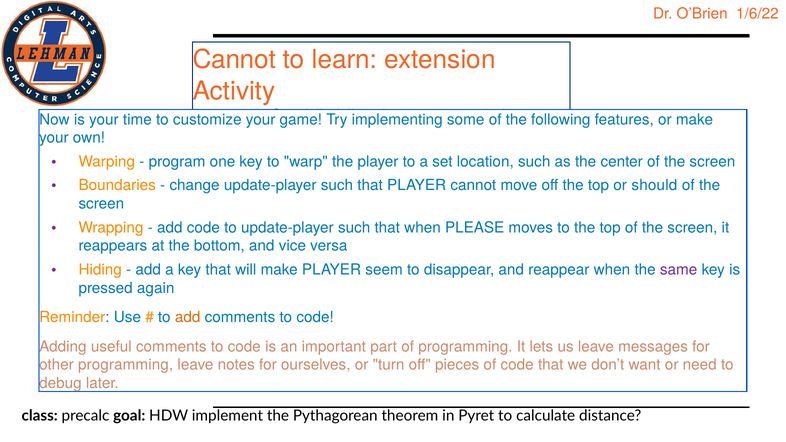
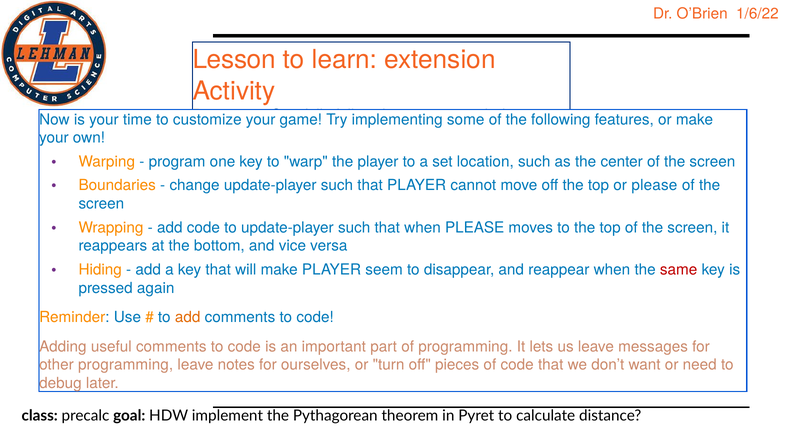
Cannot: Cannot -> Lesson (234, 60)
or should: should -> please (654, 186)
same colour: purple -> red (679, 270)
